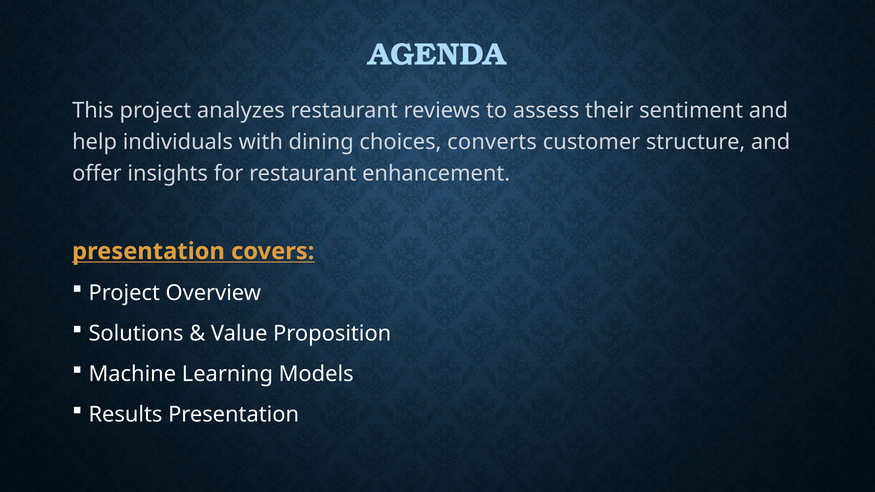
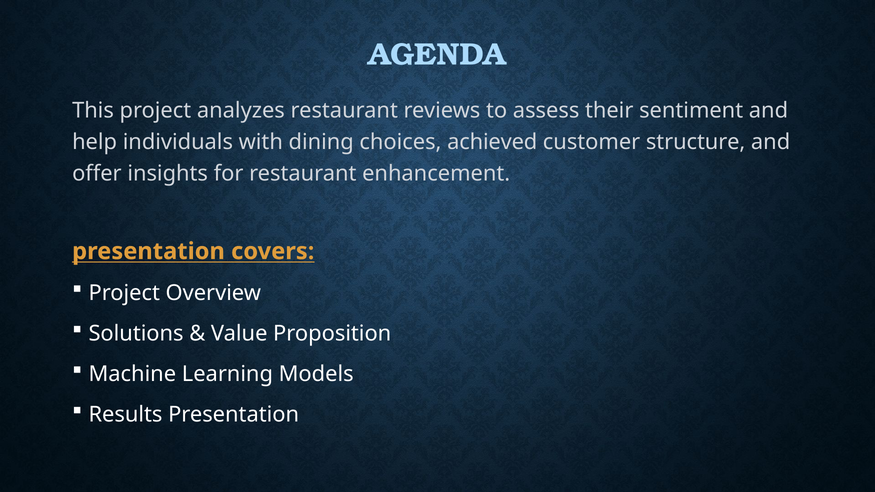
converts: converts -> achieved (492, 142)
